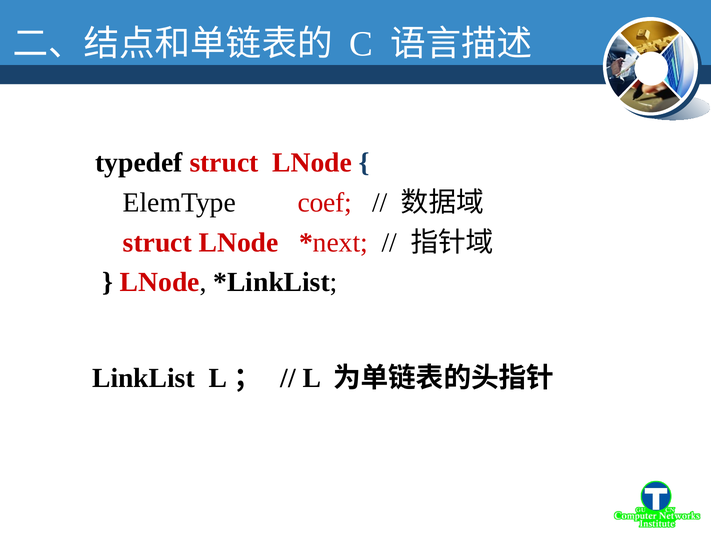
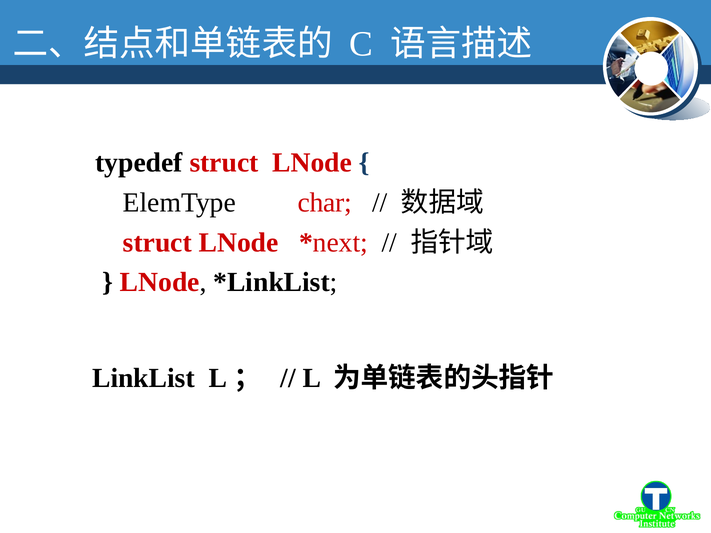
coef: coef -> char (325, 203)
